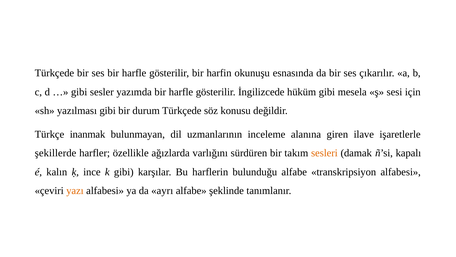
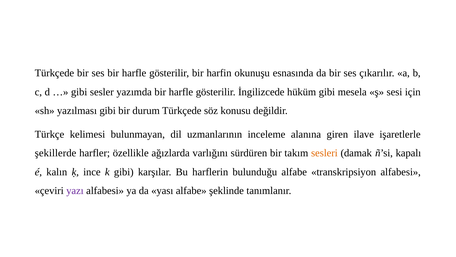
inanmak: inanmak -> kelimesi (88, 134)
yazı colour: orange -> purple (75, 190)
ayrı: ayrı -> yası (162, 190)
